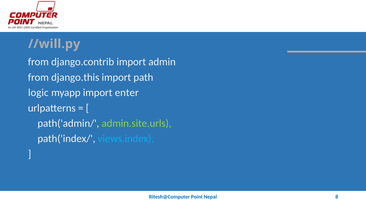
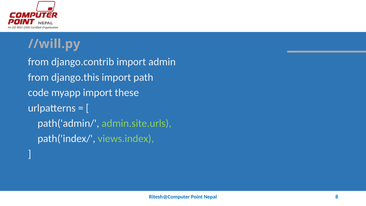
logic: logic -> code (38, 93)
enter: enter -> these (127, 93)
views.index colour: light blue -> light green (126, 139)
